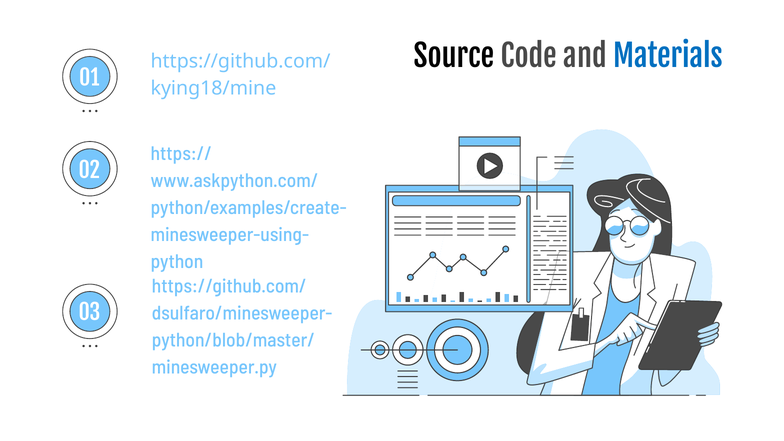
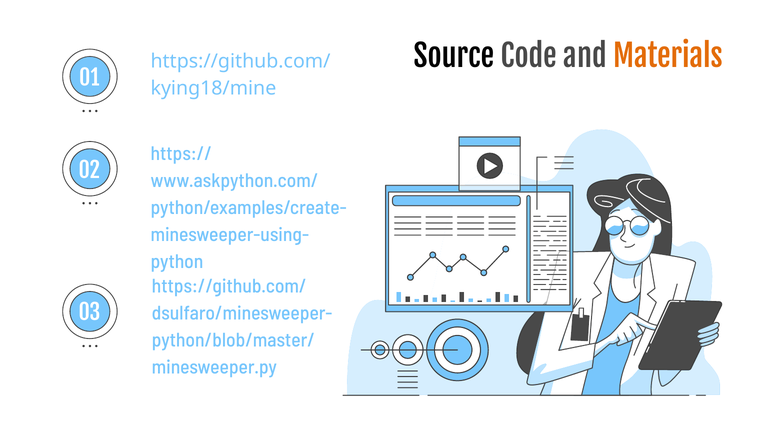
Materials colour: blue -> orange (668, 57)
